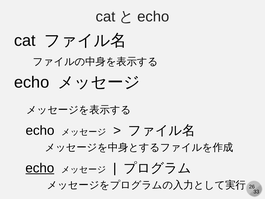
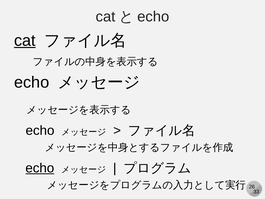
cat underline: none -> present (25, 41)
